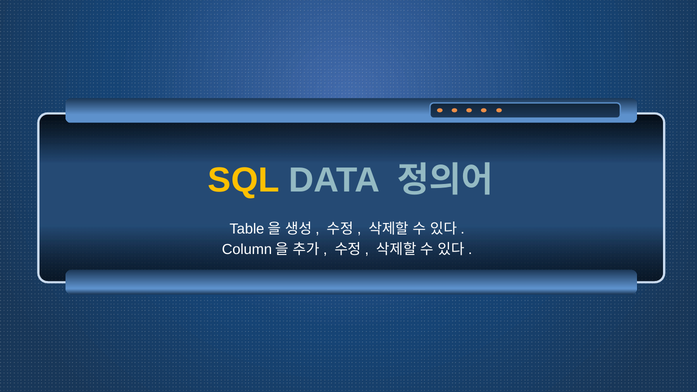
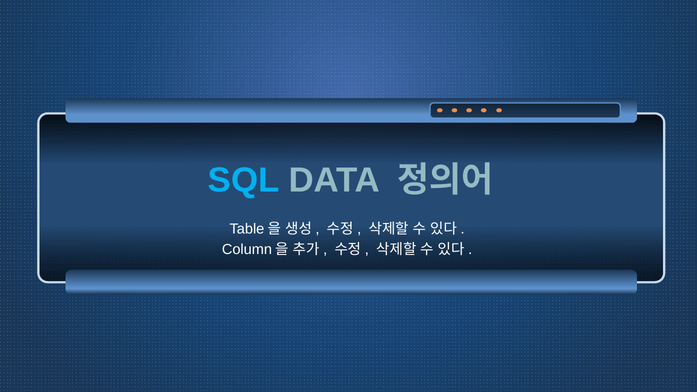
SQL colour: yellow -> light blue (244, 180)
